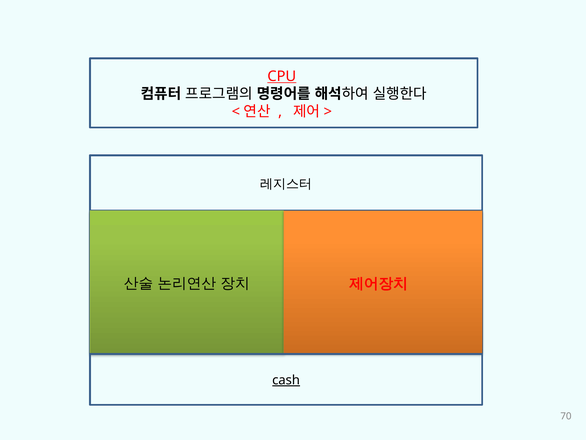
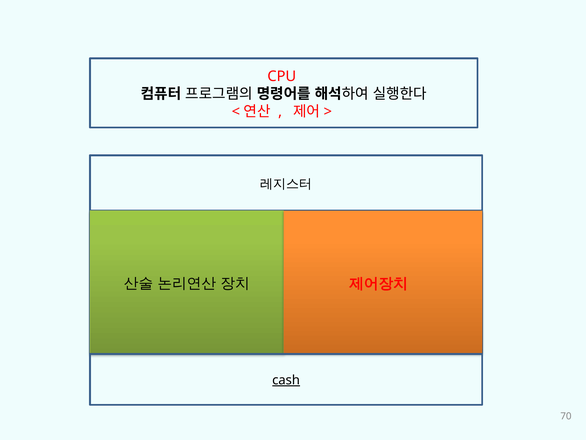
CPU underline: present -> none (282, 76)
